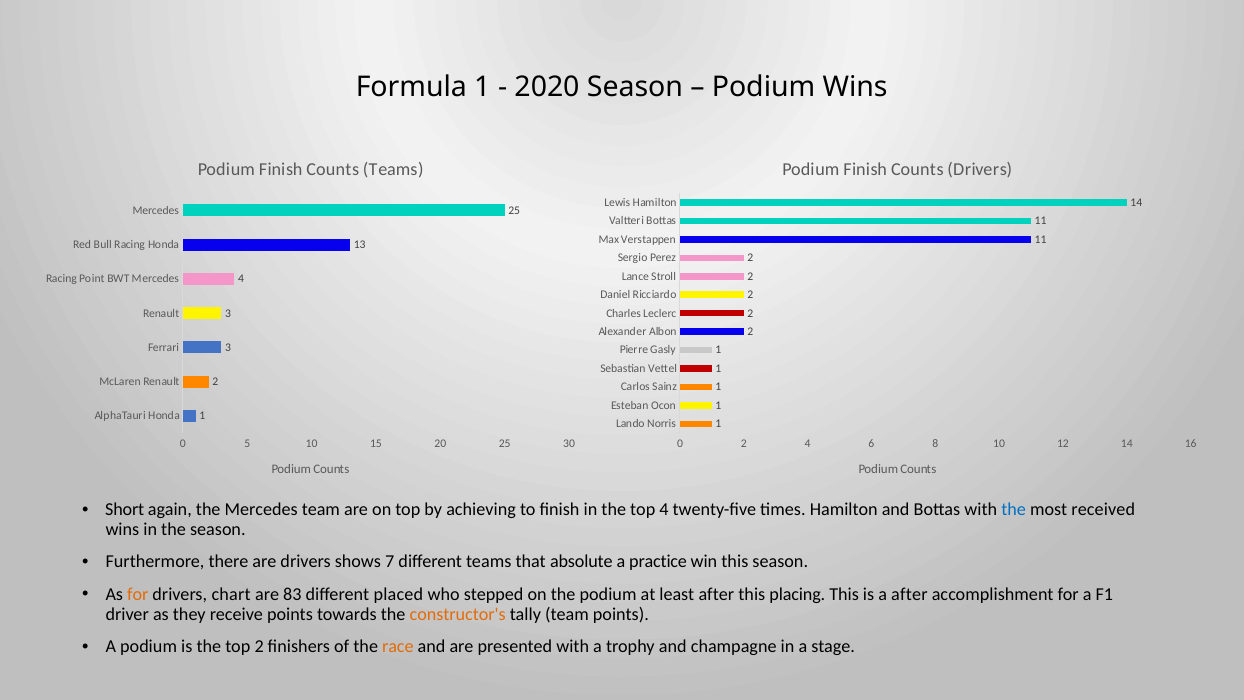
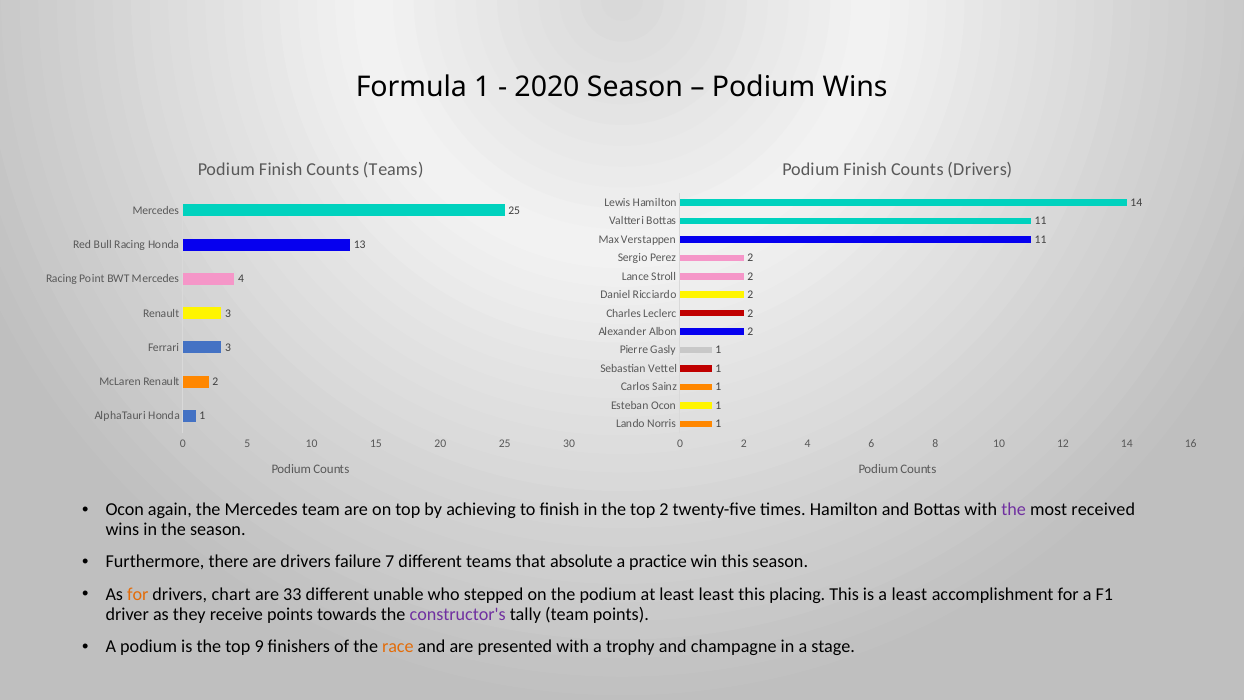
Short: Short -> Ocon (125, 510)
top 4: 4 -> 2 (664, 510)
the colour: blue -> purple (1014, 510)
shows: shows -> failure (358, 562)
83: 83 -> 33 (292, 594)
placed: placed -> unable (398, 594)
least after: after -> least (716, 594)
a after: after -> least (909, 594)
constructor's colour: orange -> purple (458, 614)
top 2: 2 -> 9 (259, 646)
